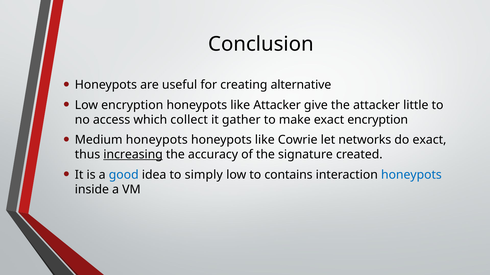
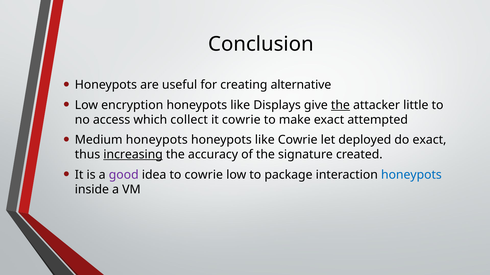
like Attacker: Attacker -> Displays (277, 105)
the underline: none -> present (340, 105)
it gather: gather -> cowrie (241, 120)
exact encryption: encryption -> attempted (378, 120)
networks: networks -> deployed (365, 140)
good colour: blue -> purple (124, 175)
to simply: simply -> cowrie (204, 175)
contains: contains -> package (288, 175)
